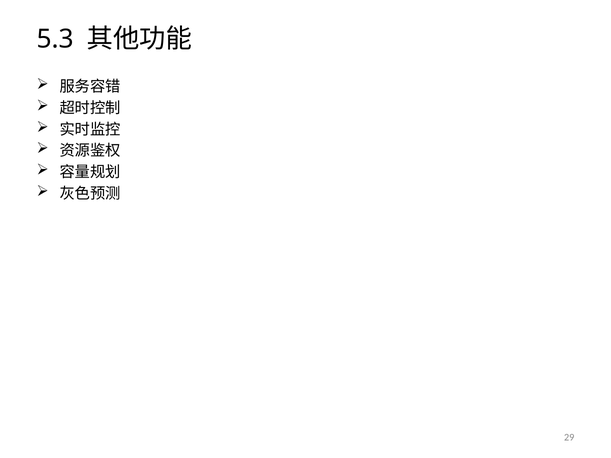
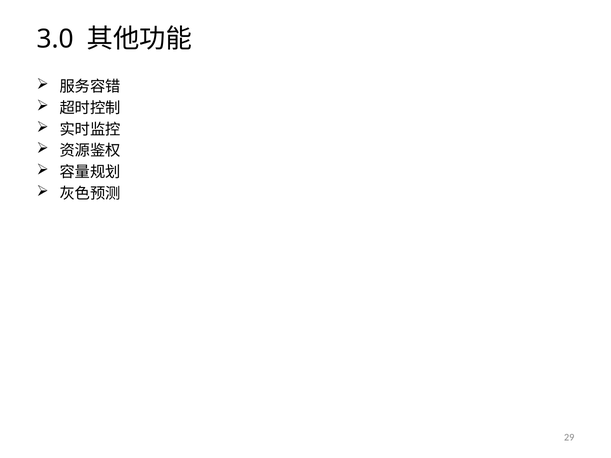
5.3: 5.3 -> 3.0 (55, 39)
